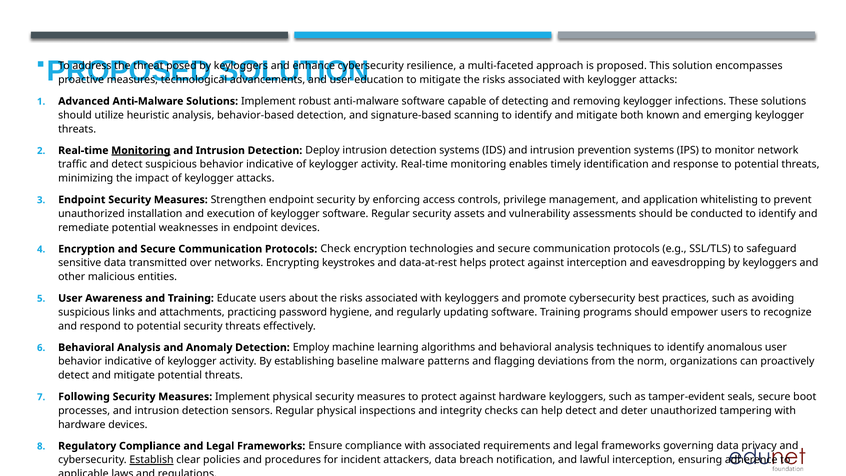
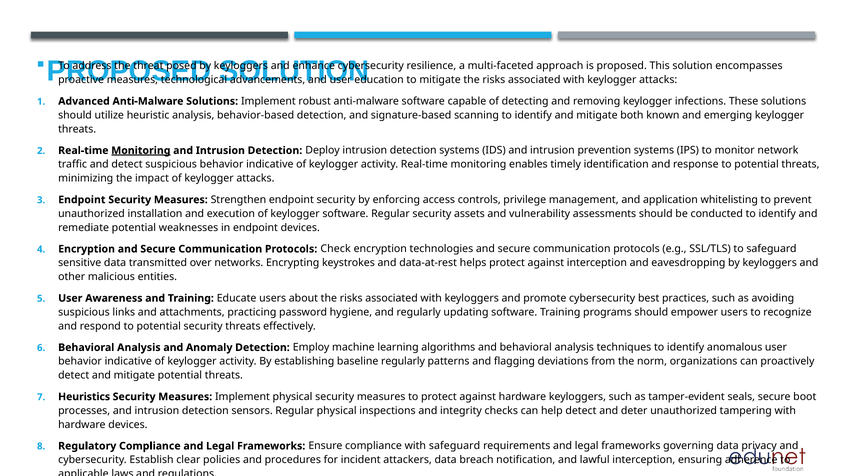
baseline malware: malware -> regularly (403, 361)
Following: Following -> Heuristics (84, 397)
with associated: associated -> safeguard (455, 446)
Establish underline: present -> none (152, 460)
